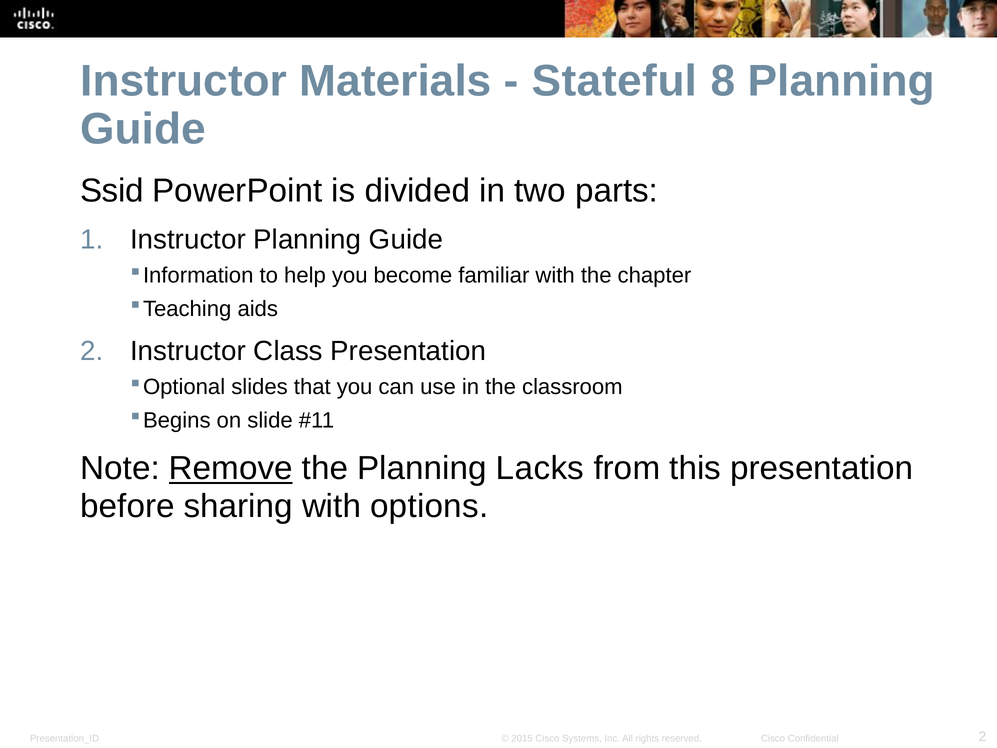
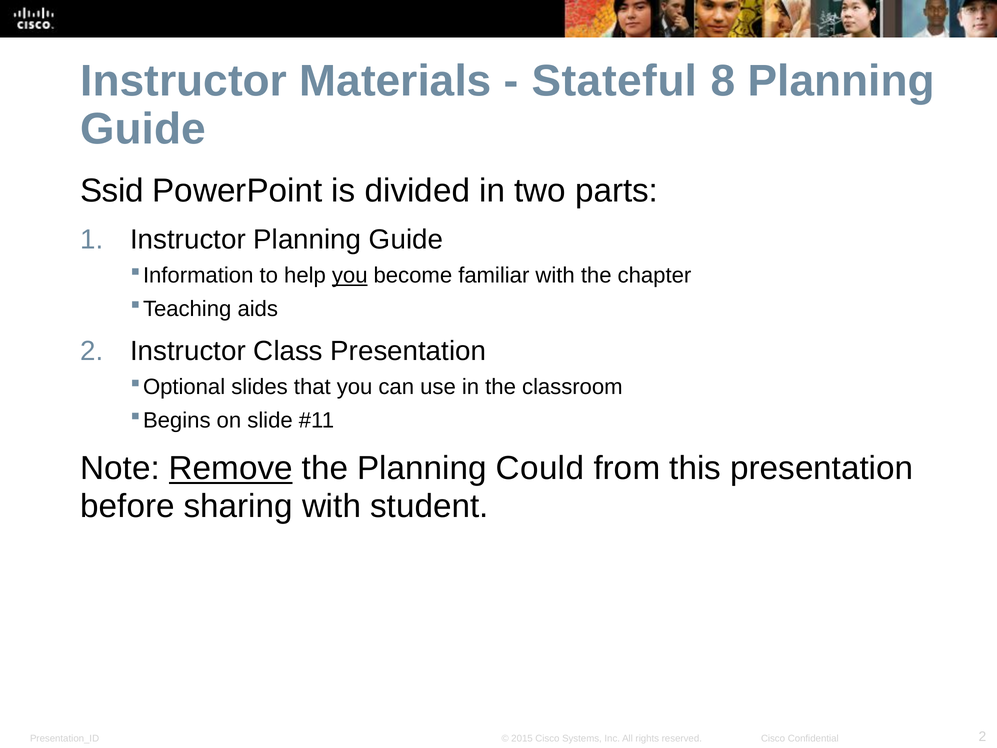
you underline: none -> present (350, 276)
Lacks: Lacks -> Could (540, 468)
options: options -> student (429, 506)
